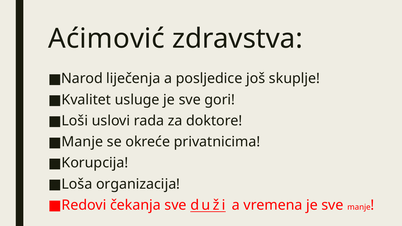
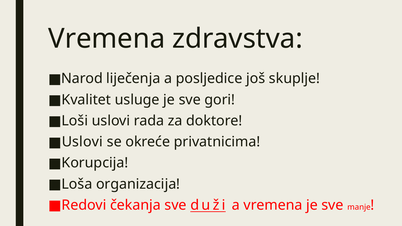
Aćimović: Aćimović -> Vremena (107, 39)
Manje: Manje -> Uslovi (82, 142)
